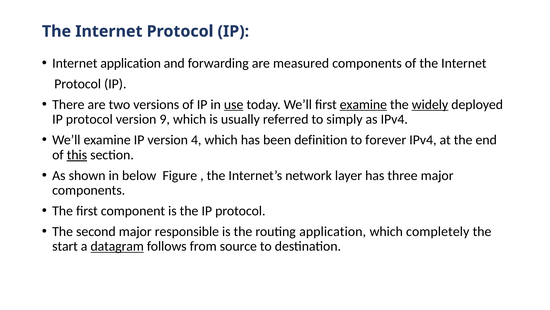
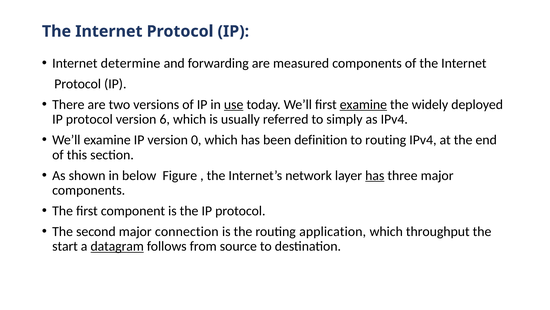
Internet application: application -> determine (131, 63)
widely underline: present -> none (430, 104)
9: 9 -> 6 (165, 119)
4: 4 -> 0 (196, 140)
to forever: forever -> routing (386, 140)
this underline: present -> none (77, 155)
has underline: none -> present (375, 175)
responsible: responsible -> connection (187, 231)
completely: completely -> throughput (438, 231)
